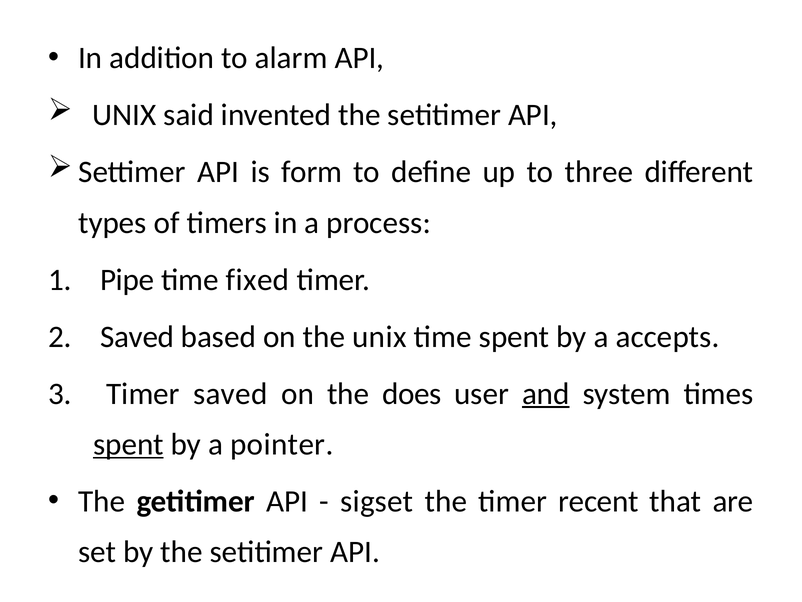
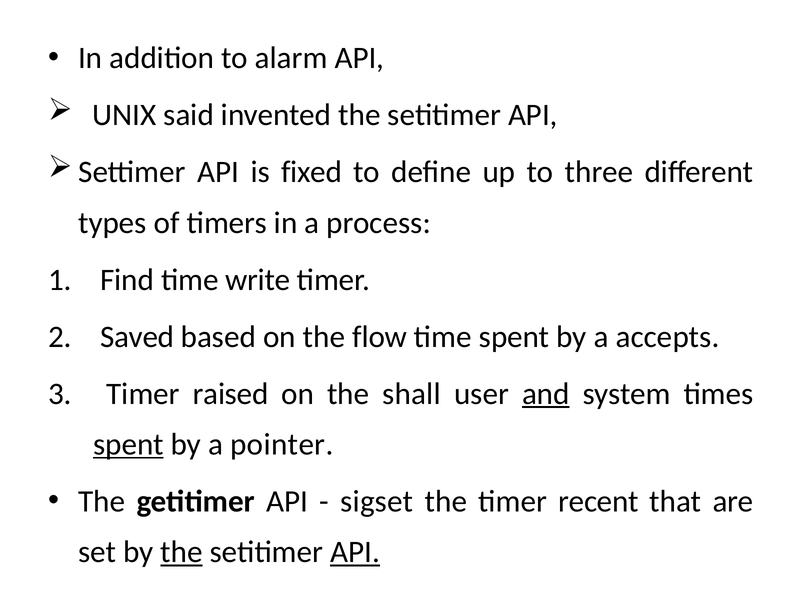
form: form -> fixed (312, 172)
Pipe: Pipe -> Find (127, 279)
fixed: fixed -> write (258, 279)
the unix: unix -> flow (380, 336)
Timer saved: saved -> raised (231, 393)
does: does -> shall (412, 393)
the underline: none -> present (182, 551)
API underline: none -> present (355, 551)
